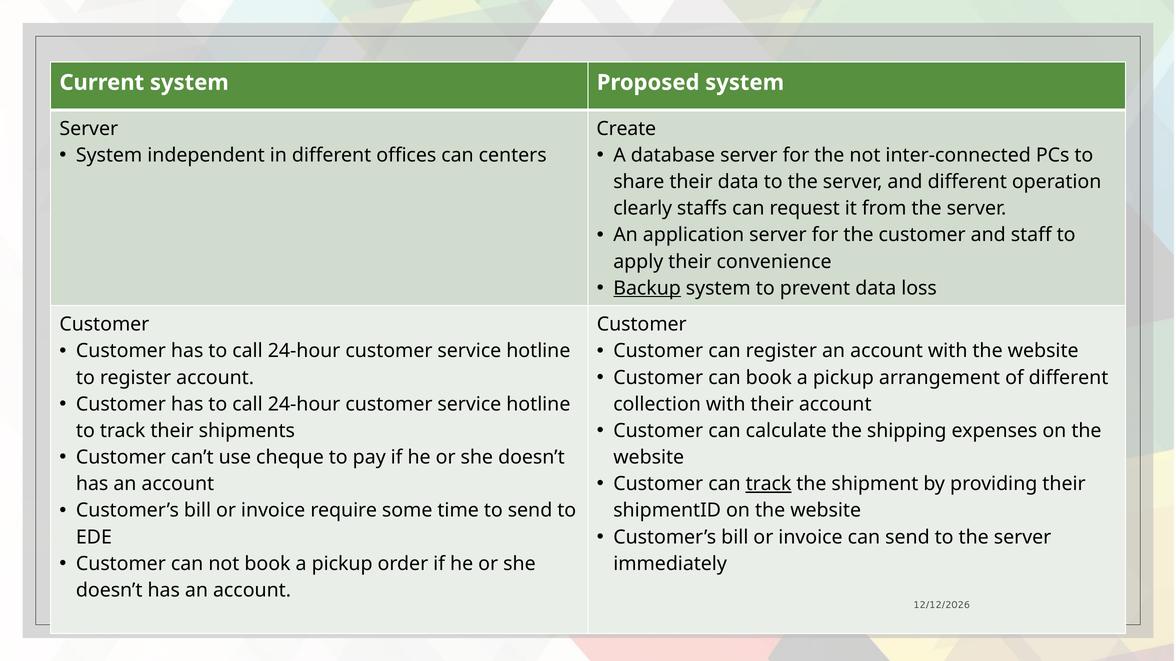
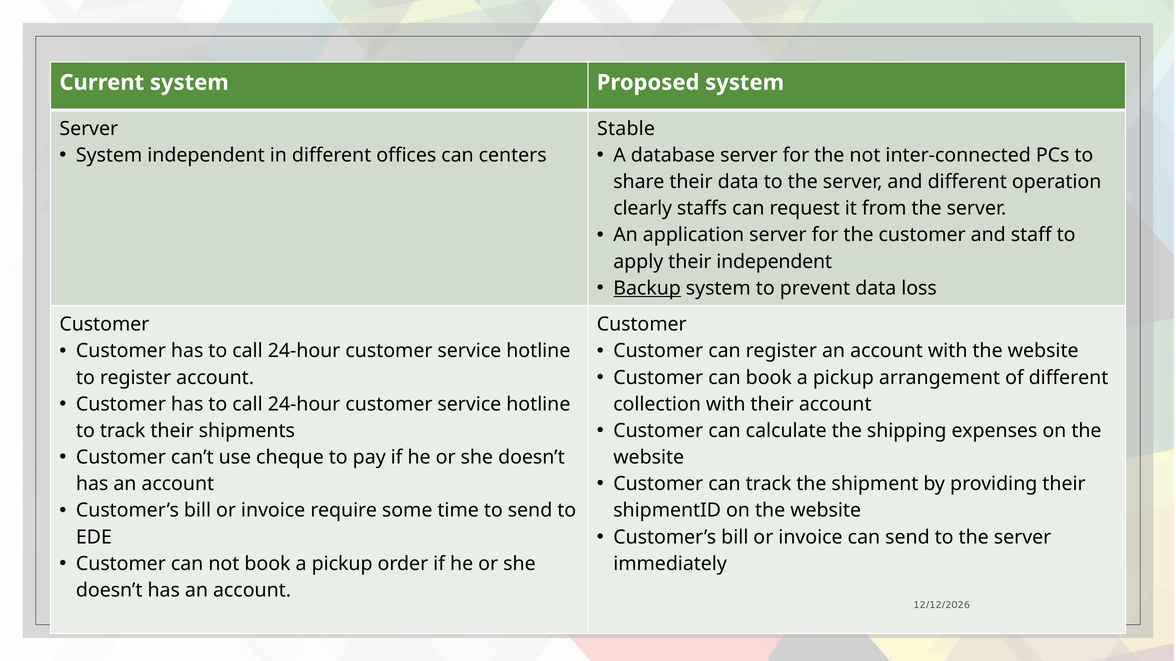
Create: Create -> Stable (626, 129)
their convenience: convenience -> independent (774, 262)
track underline: present -> none (769, 484)
